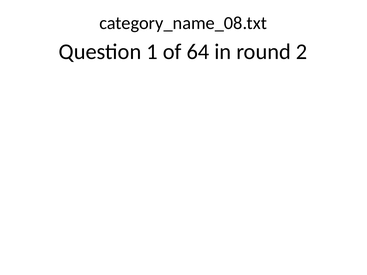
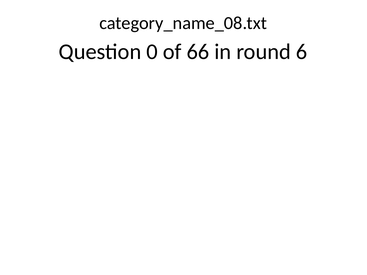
1: 1 -> 0 (152, 52)
64: 64 -> 66 (198, 52)
2: 2 -> 6 (302, 52)
